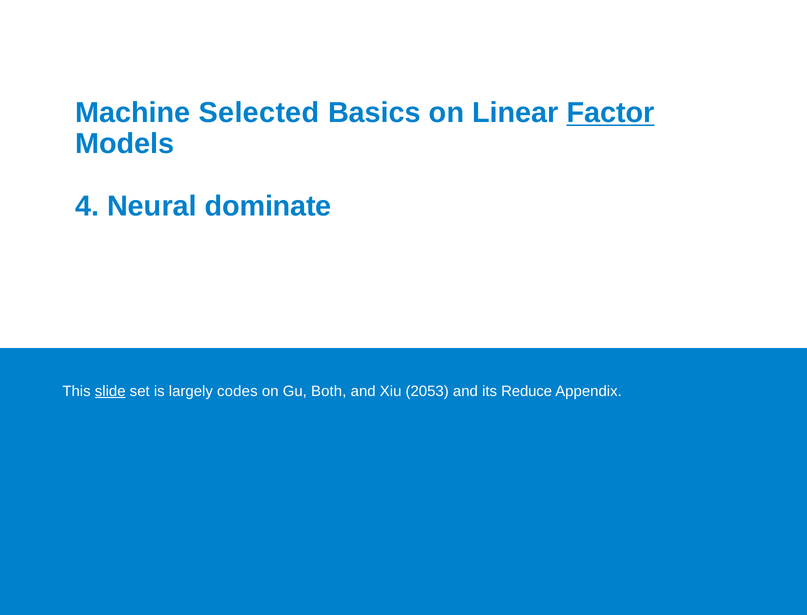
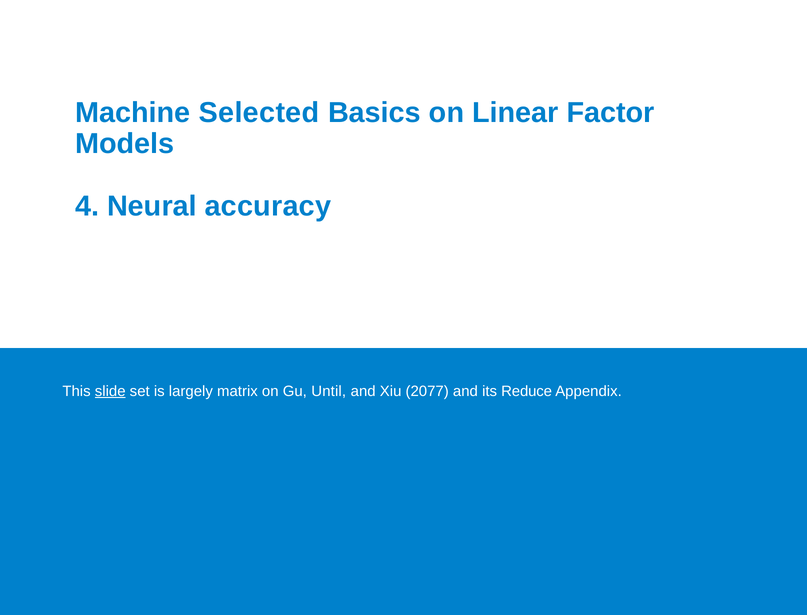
Factor underline: present -> none (611, 113)
dominate: dominate -> accuracy (268, 206)
codes: codes -> matrix (237, 391)
Both: Both -> Until (329, 391)
2053: 2053 -> 2077 (427, 391)
